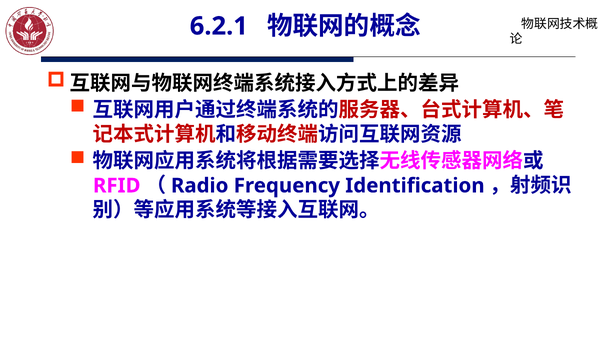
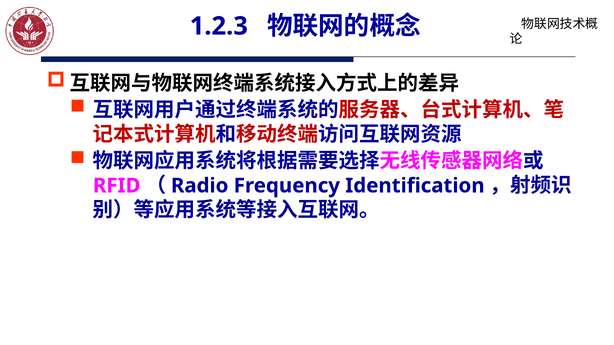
6.2.1: 6.2.1 -> 1.2.3 (219, 26)
